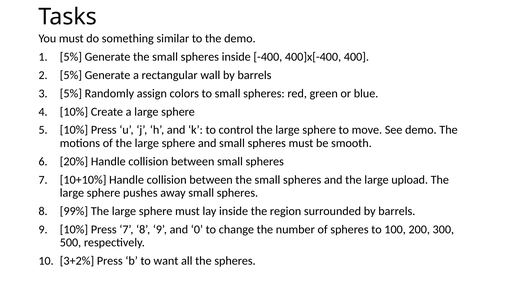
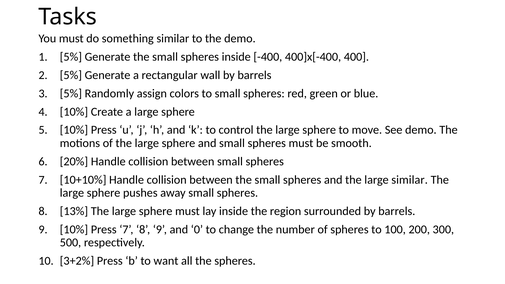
large upload: upload -> similar (410, 180)
99%: 99% -> 13% (74, 211)
